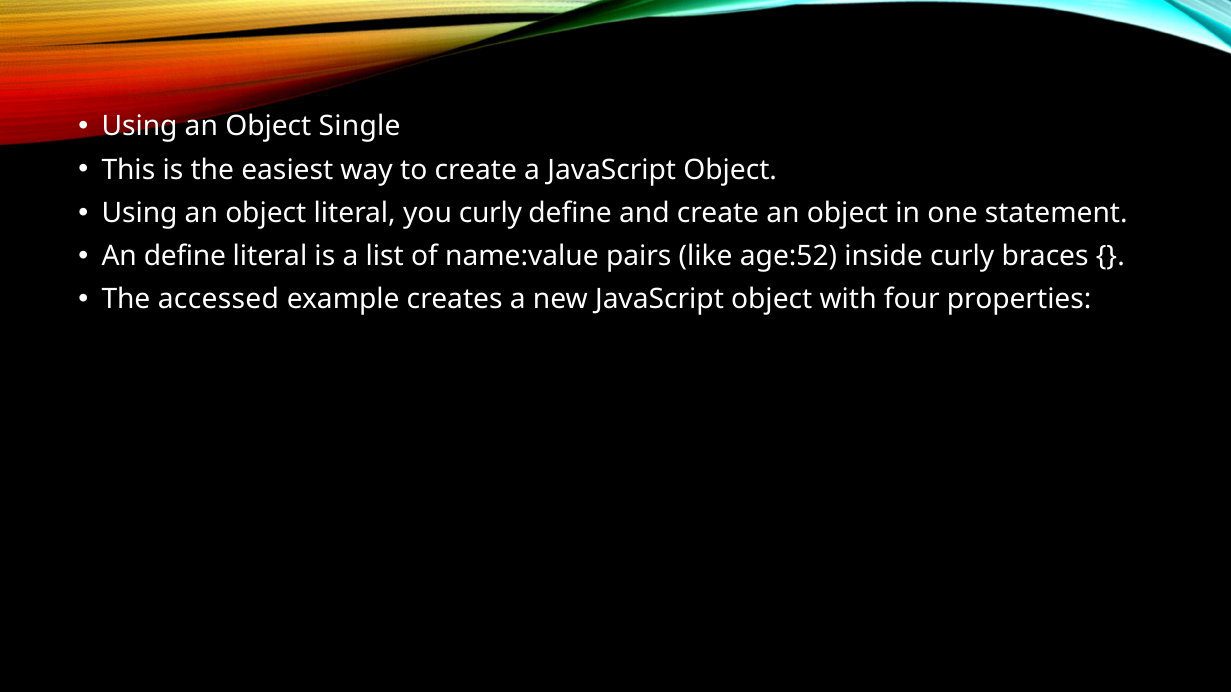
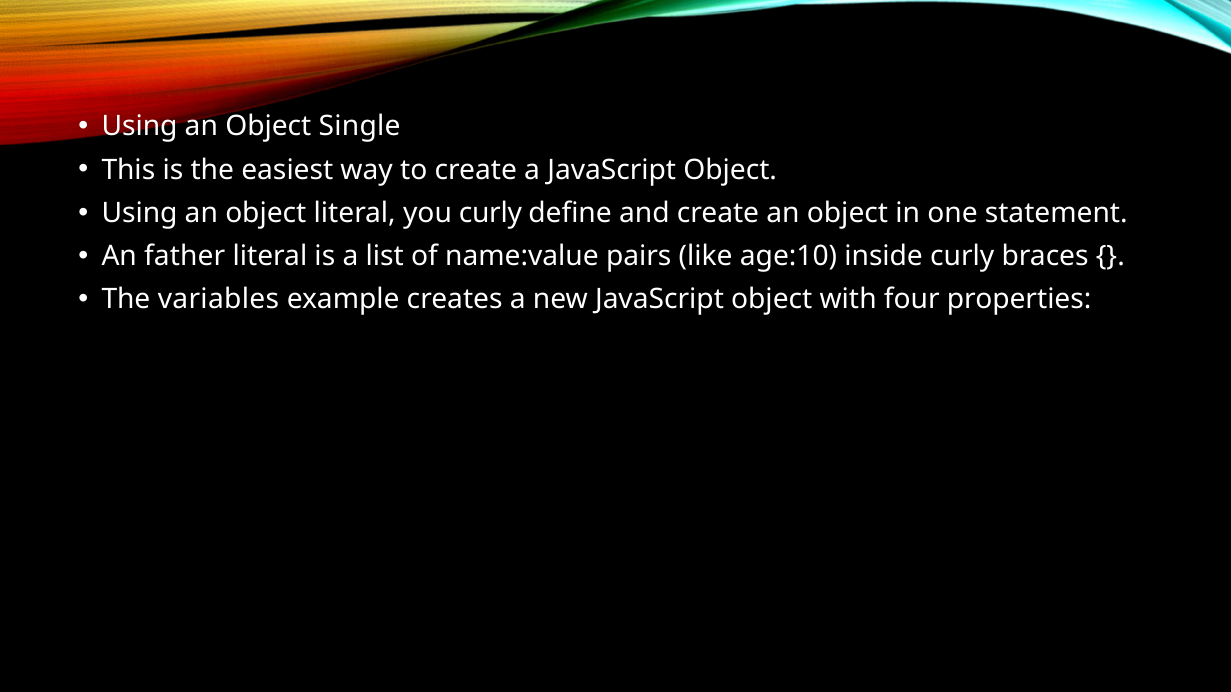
An define: define -> father (185, 256)
age:52: age:52 -> age:10 (789, 256)
accessed: accessed -> variables (218, 300)
